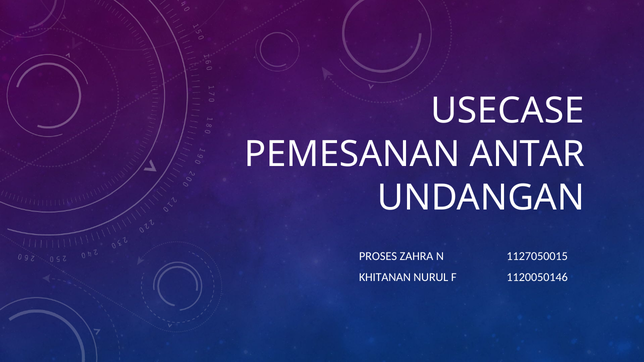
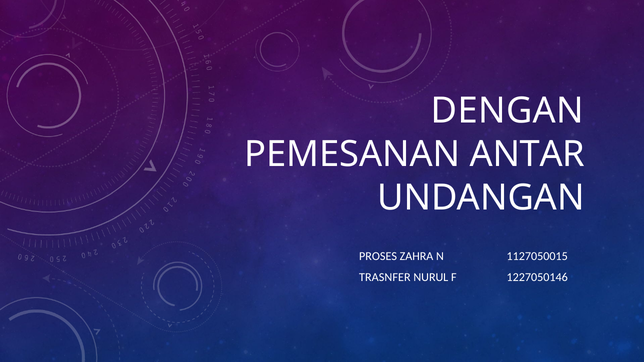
USECASE: USECASE -> DENGAN (507, 111)
KHITANAN: KHITANAN -> TRASNFER (385, 278)
1120050146: 1120050146 -> 1227050146 (537, 278)
